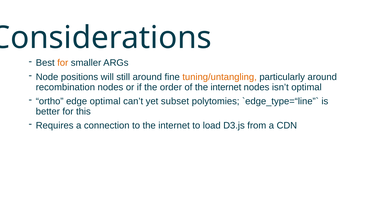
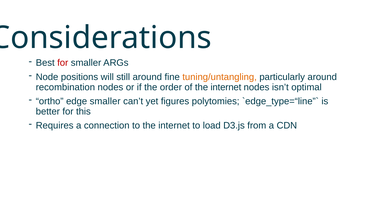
for colour: orange -> red (63, 63)
edge optimal: optimal -> smaller (105, 101)
subset: subset -> figures (175, 101)
